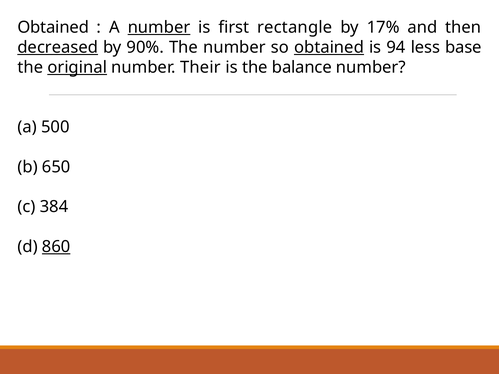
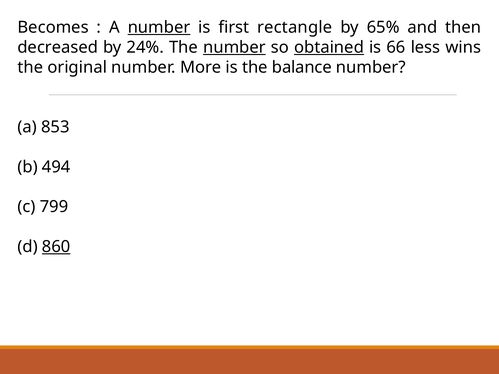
Obtained: Obtained -> Becomes (53, 27)
17%: 17% -> 65% (383, 27)
decreased underline: present -> none (58, 47)
90%: 90% -> 24% (145, 47)
number underline: none -> present (234, 47)
94: 94 -> 66 (396, 47)
base: base -> wins (463, 47)
original underline: present -> none (77, 67)
Their: Their -> More (201, 67)
500: 500 -> 853 (55, 127)
650: 650 -> 494 (56, 167)
384: 384 -> 799 (54, 207)
